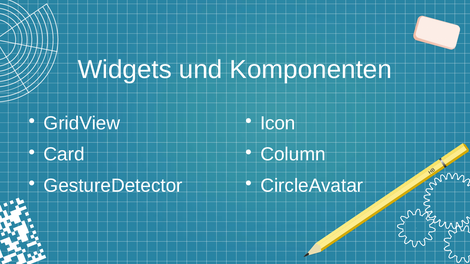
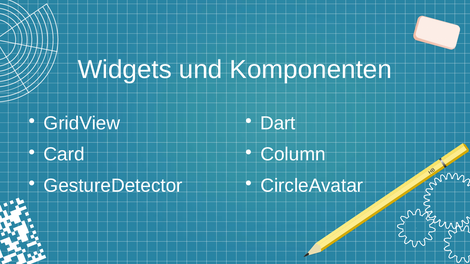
Icon: Icon -> Dart (278, 123)
